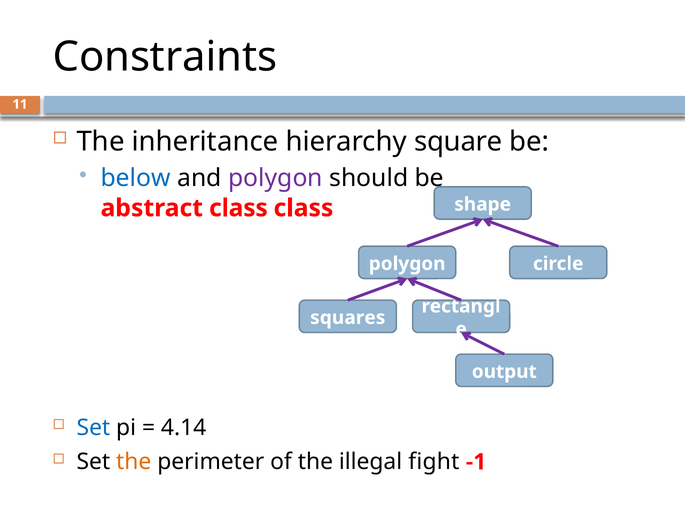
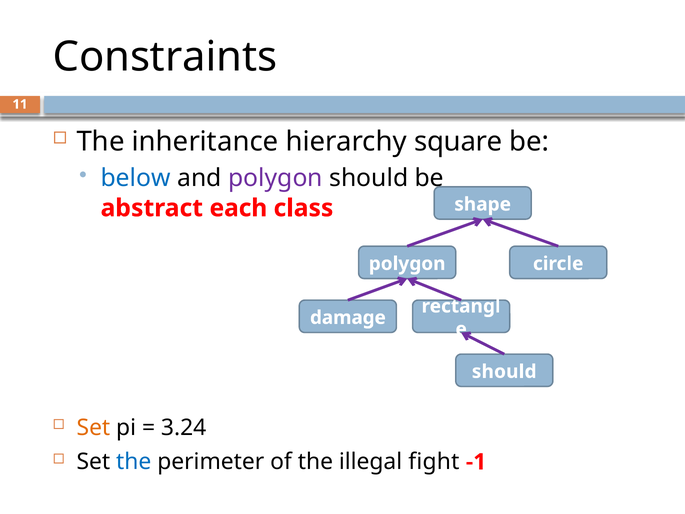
abstract class: class -> each (238, 208)
squares: squares -> damage (348, 318)
output: output -> should (504, 371)
Set colour: blue -> orange (93, 428)
4.14: 4.14 -> 3.24 (184, 428)
the colour: orange -> blue (134, 462)
